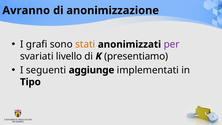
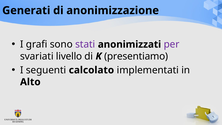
Avranno: Avranno -> Generati (26, 10)
stati colour: orange -> purple (85, 44)
aggiunge: aggiunge -> calcolato (91, 70)
Tipo: Tipo -> Alto (30, 82)
